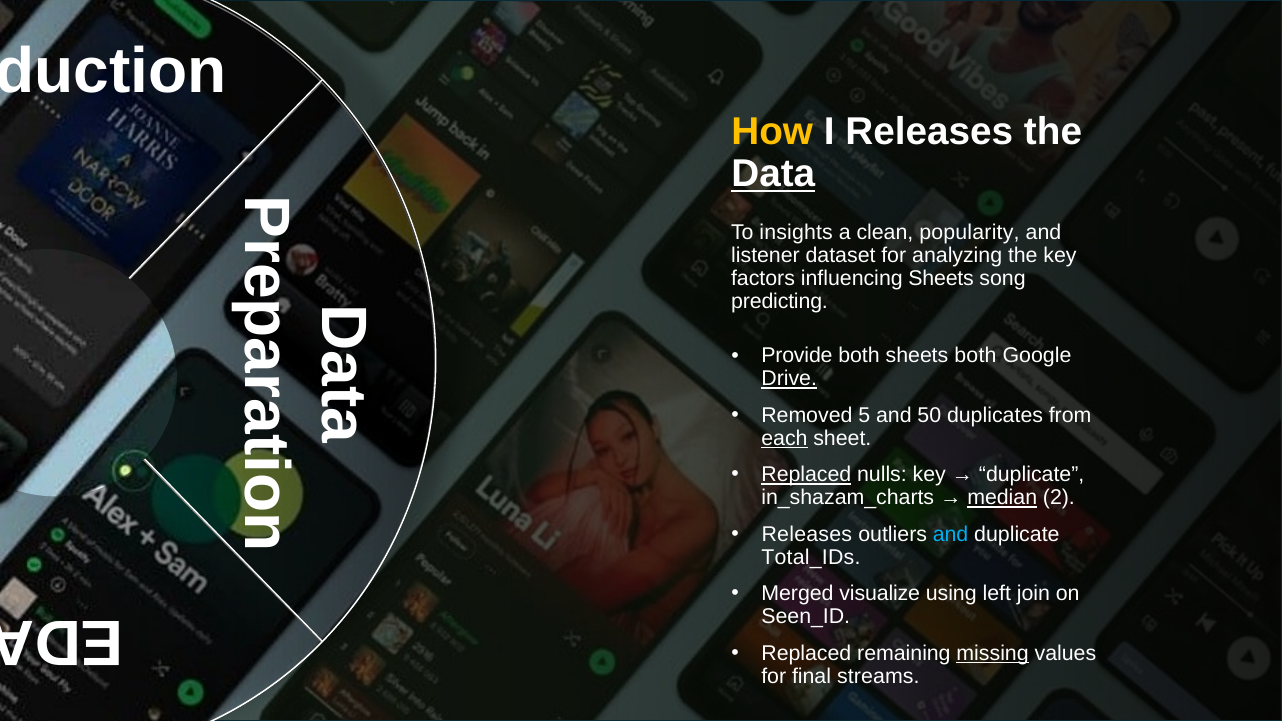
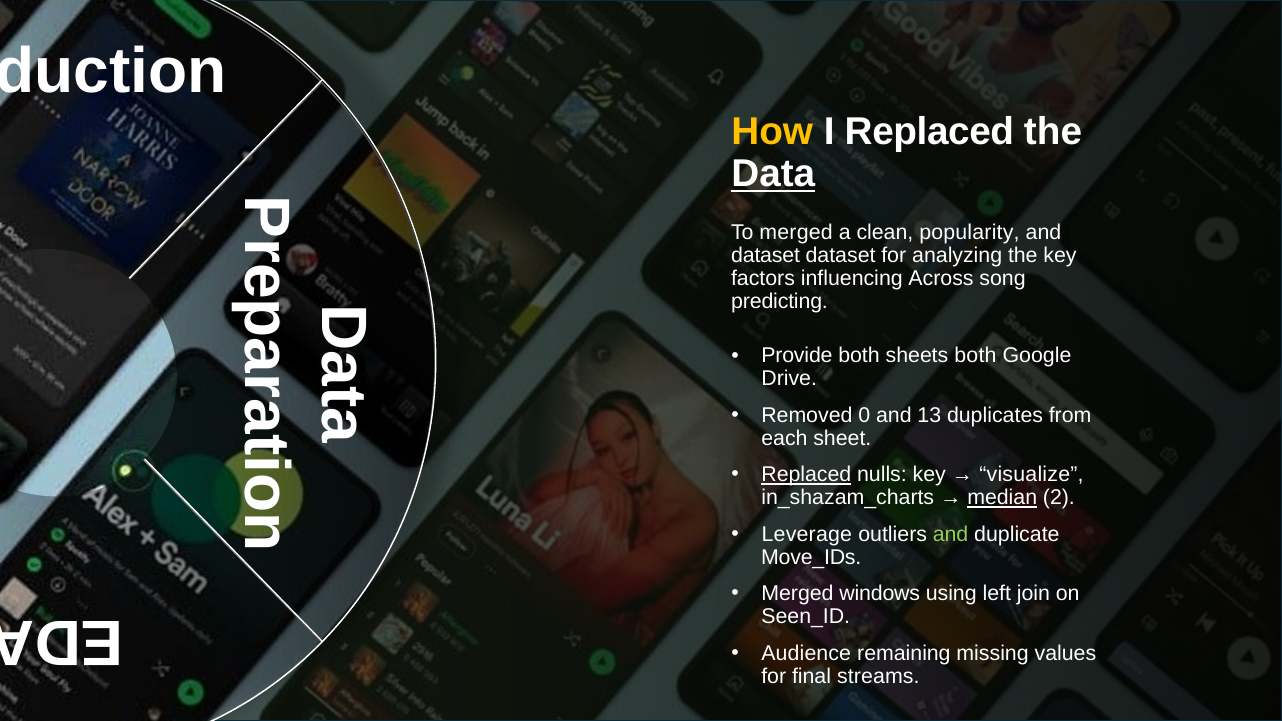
I Releases: Releases -> Replaced (929, 132)
To insights: insights -> merged (796, 233)
listener: listener -> dataset (766, 256)
influencing Sheets: Sheets -> Across (941, 279)
Drive underline: present -> none (789, 379)
5: 5 -> 0 (864, 415)
50: 50 -> 13 (929, 415)
each underline: present -> none (784, 438)
duplicate: duplicate -> visualize (1031, 475)
Releases: Releases -> Leverage (807, 534)
and colour: light blue -> light green (951, 534)
Total_IDs: Total_IDs -> Move_IDs (811, 557)
visualize: visualize -> windows (880, 594)
Replaced: Replaced -> Audience (806, 653)
missing underline: present -> none (993, 653)
